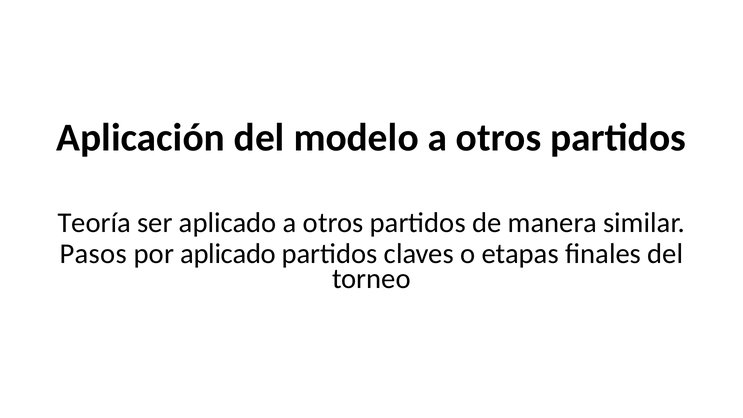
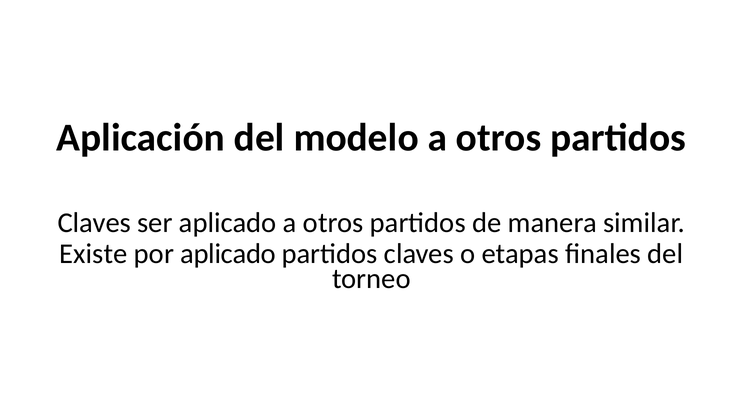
Teoría: Teoría -> Claves (94, 223)
Pasos: Pasos -> Existe (93, 254)
